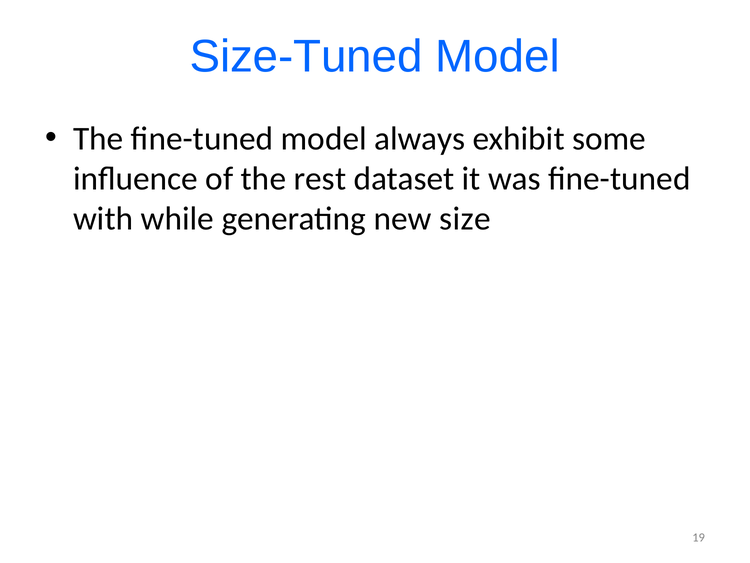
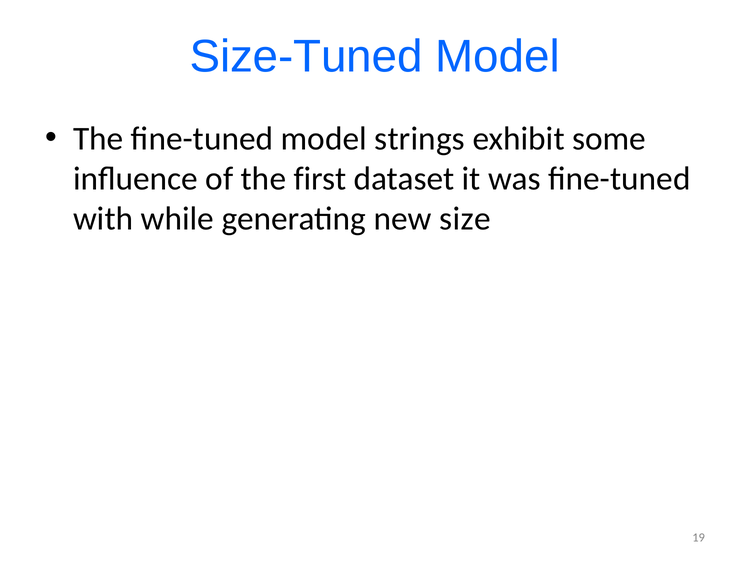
always: always -> strings (420, 139)
rest: rest -> first (320, 179)
